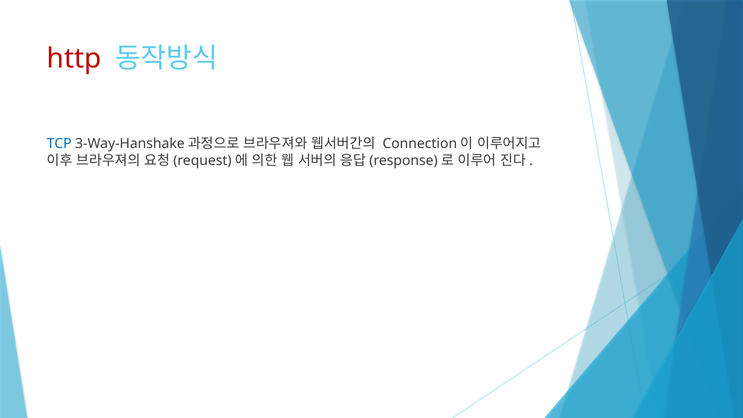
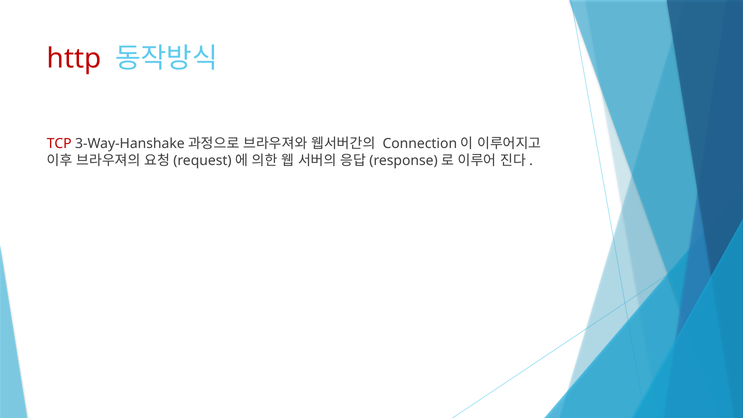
TCP colour: blue -> red (59, 144)
